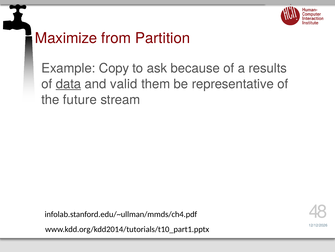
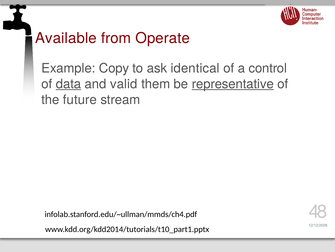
Maximize: Maximize -> Available (66, 38)
Partition: Partition -> Operate (163, 38)
because: because -> identical (195, 68)
results: results -> control (268, 68)
representative underline: none -> present (233, 84)
